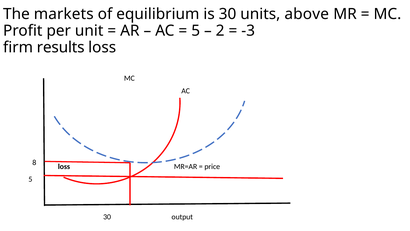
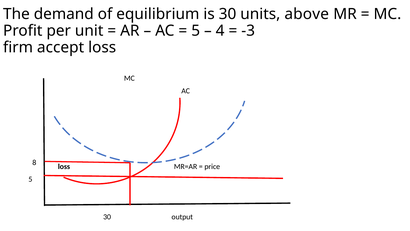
markets: markets -> demand (64, 14)
2: 2 -> 4 (220, 31)
results: results -> accept (61, 47)
